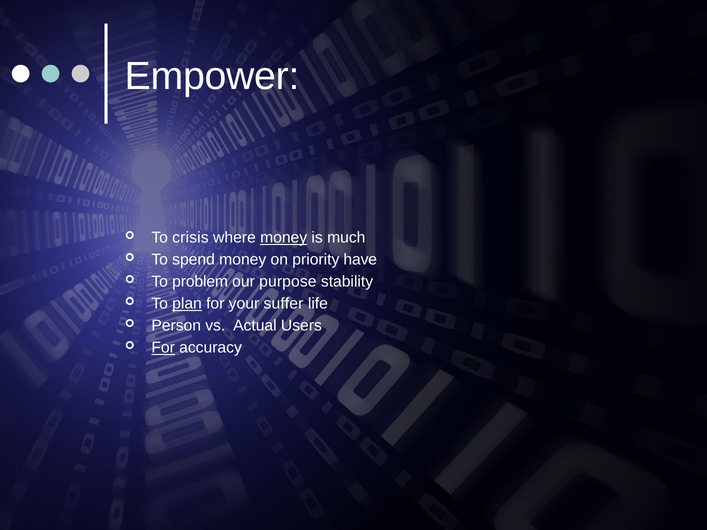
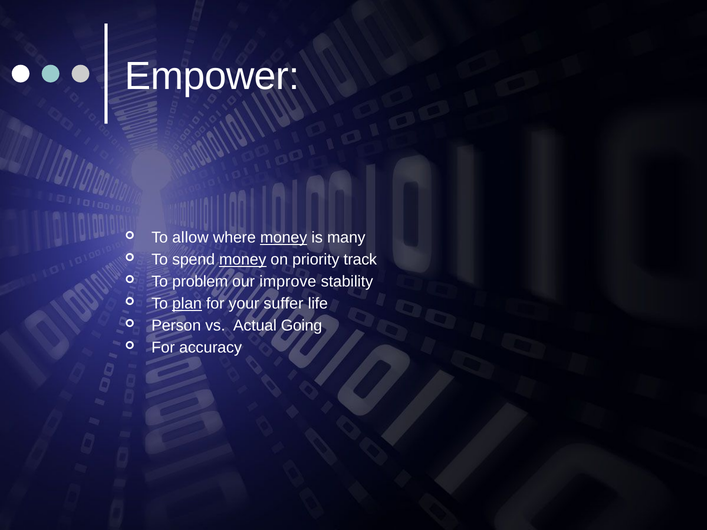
crisis: crisis -> allow (190, 238)
much: much -> many (346, 238)
money underline: none -> present (243, 260)
have: have -> track (360, 260)
purpose: purpose -> improve (288, 282)
Users: Users -> Going (302, 326)
For underline: present -> none (163, 348)
